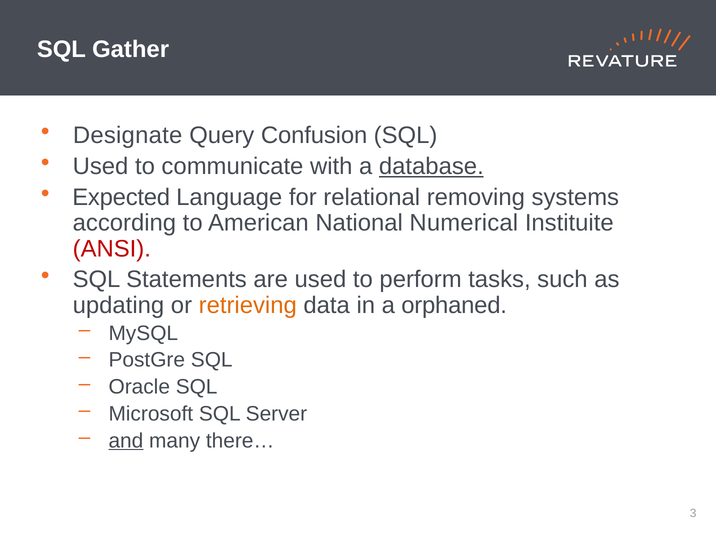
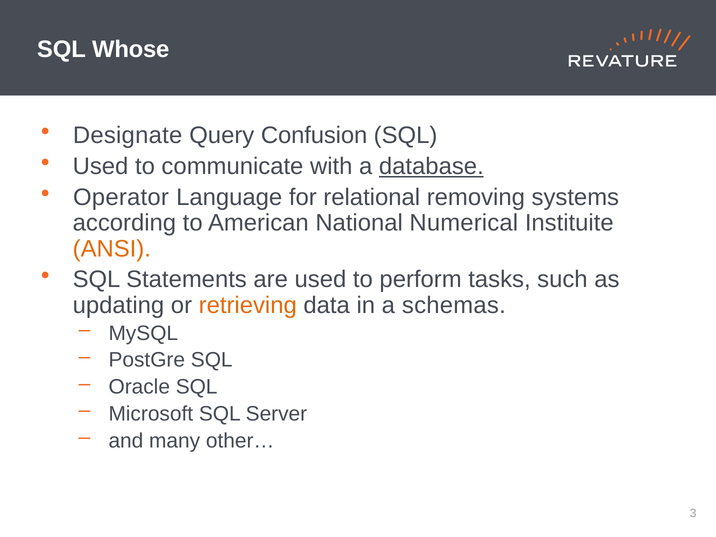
Gather: Gather -> Whose (131, 49)
Expected: Expected -> Operator (121, 197)
ANSI colour: red -> orange (112, 249)
orphaned: orphaned -> schemas (454, 305)
and underline: present -> none (126, 441)
there…: there… -> other… (240, 441)
